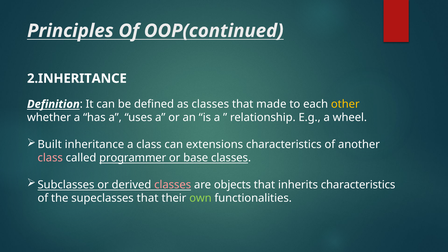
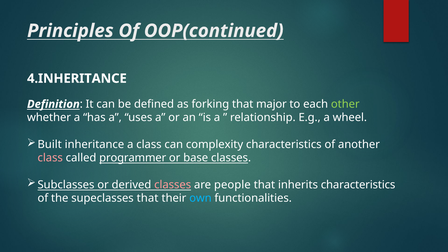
2.INHERITANCE: 2.INHERITANCE -> 4.INHERITANCE (77, 79)
as classes: classes -> forking (210, 104)
made: made -> major (271, 104)
other colour: yellow -> light green (345, 104)
extensions: extensions -> complexity (215, 144)
objects: objects -> people (232, 185)
own colour: light green -> light blue (200, 198)
